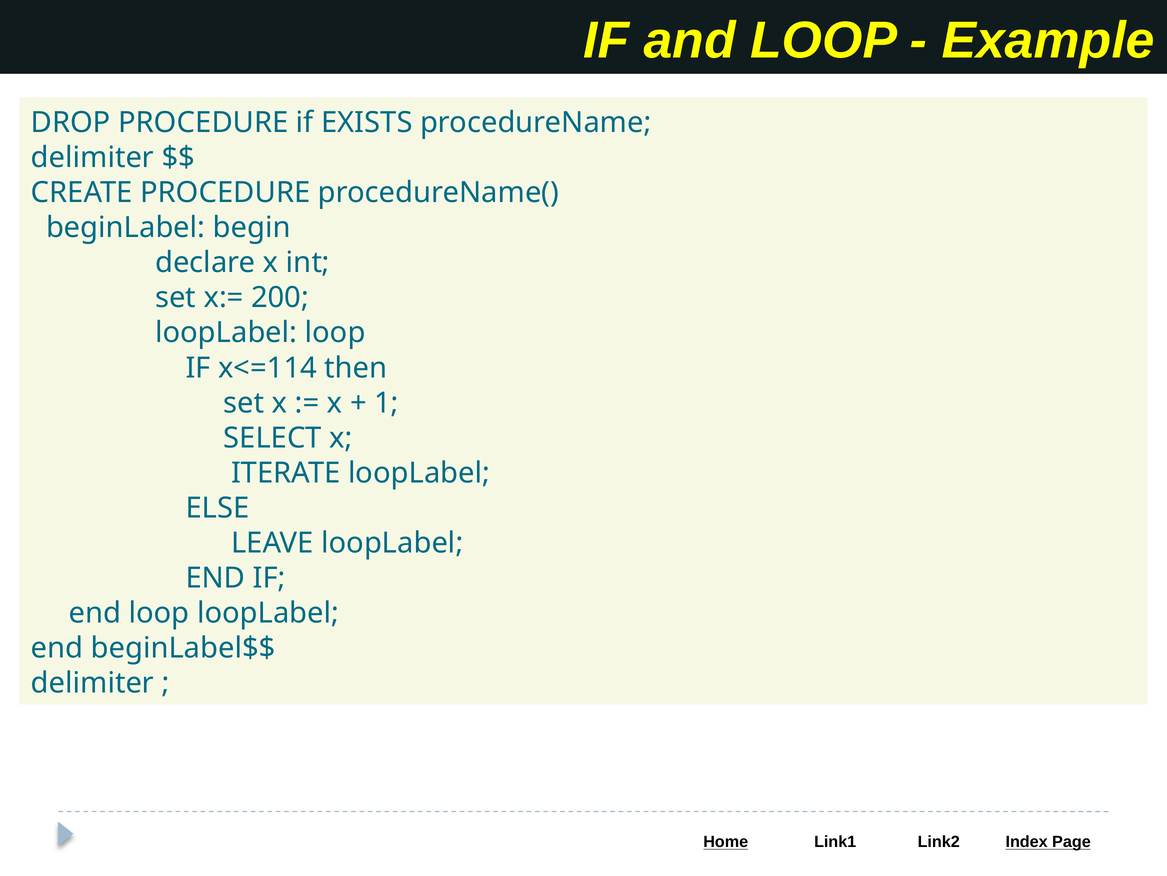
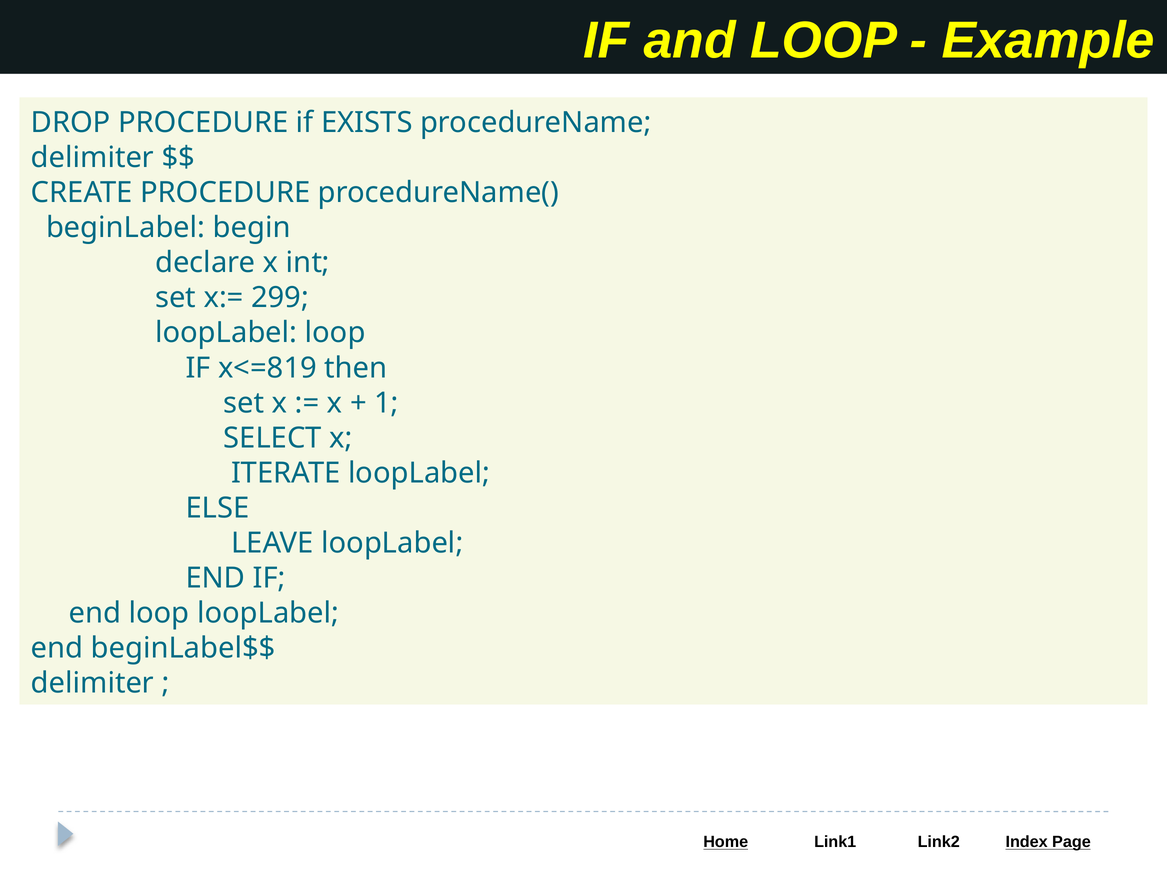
200: 200 -> 299 (280, 298)
x<=114: x<=114 -> x<=819 (267, 368)
